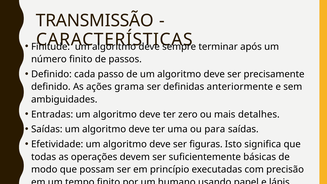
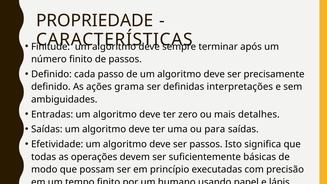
TRANSMISSÃO: TRANSMISSÃO -> PROPRIEDADE (95, 21)
anteriormente: anteriormente -> interpretações (240, 87)
ser figuras: figuras -> passos (206, 144)
